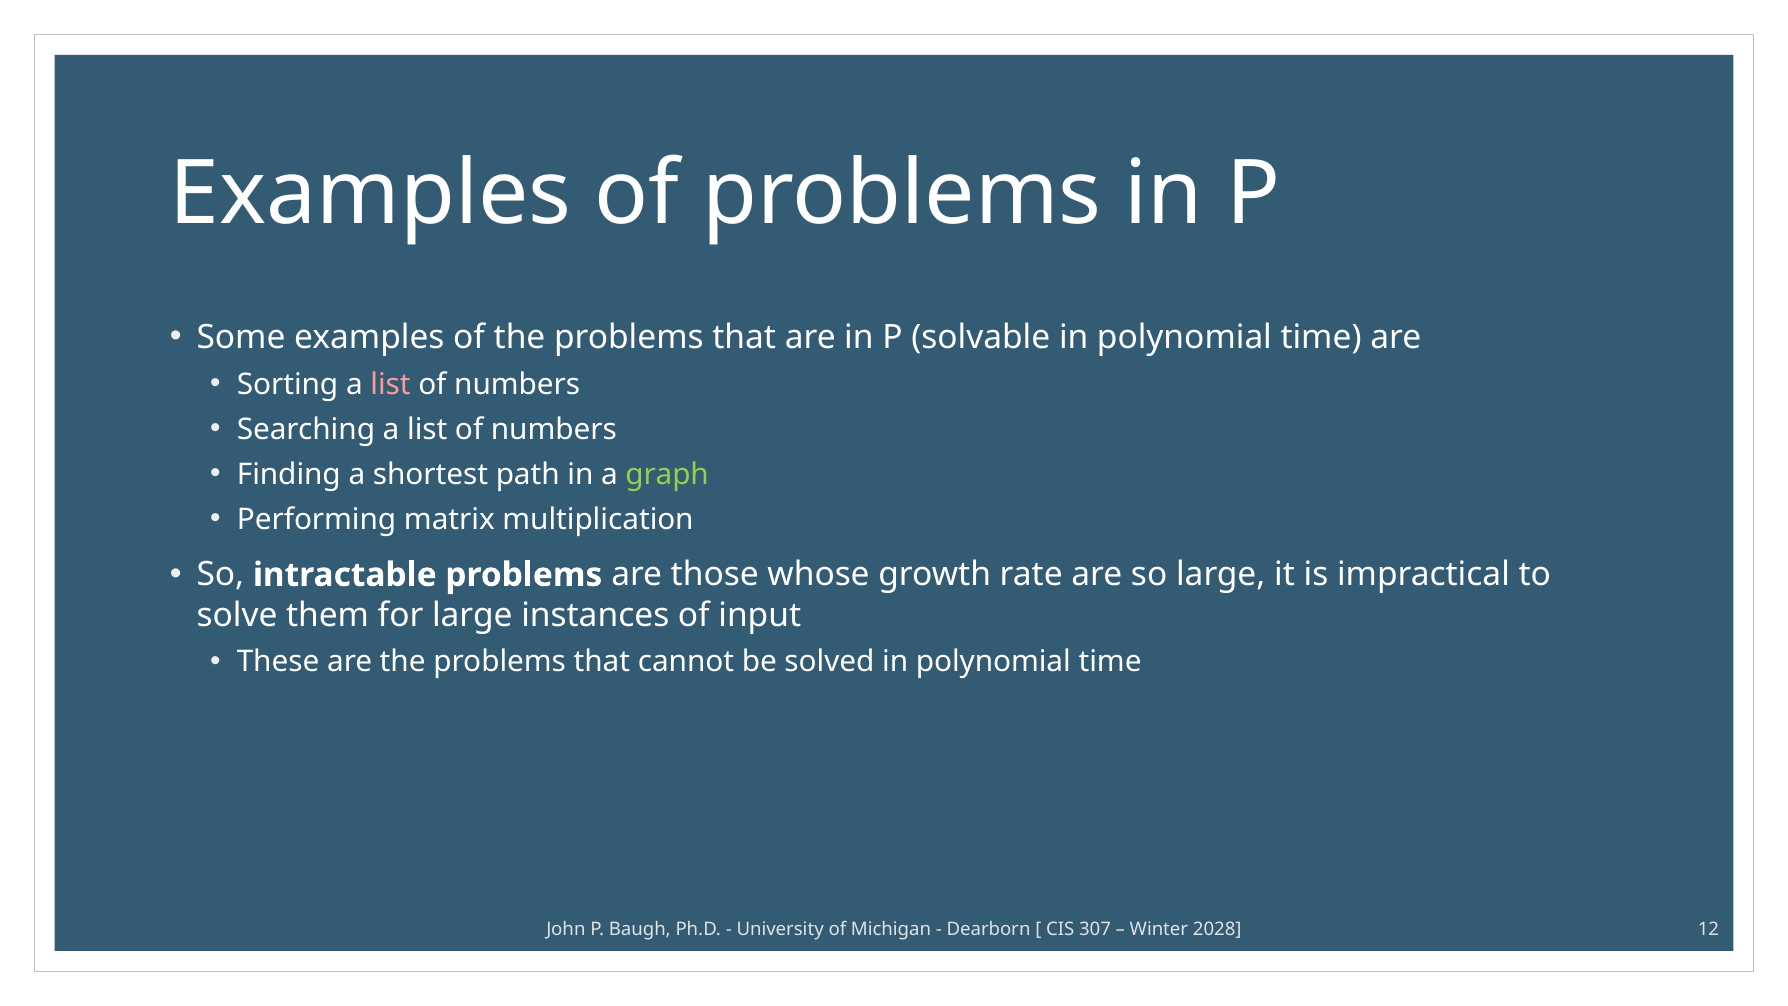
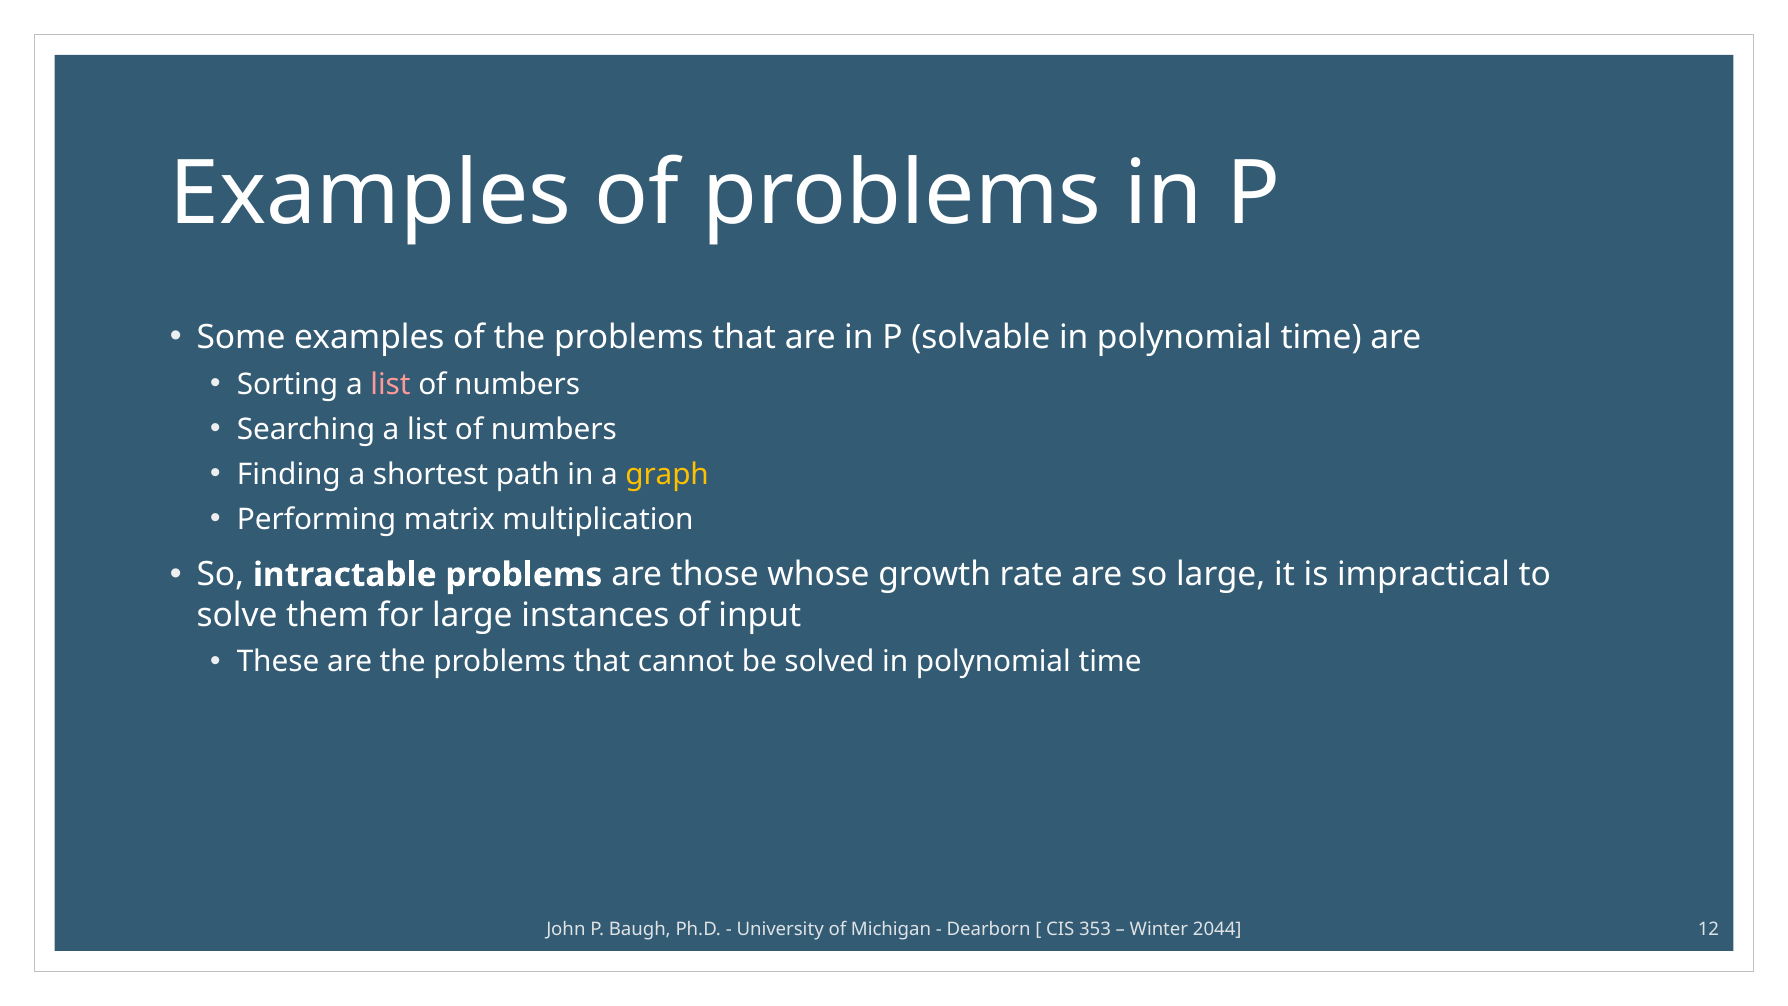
graph colour: light green -> yellow (667, 475)
307: 307 -> 353 (1095, 929)
2028: 2028 -> 2044 (1217, 929)
